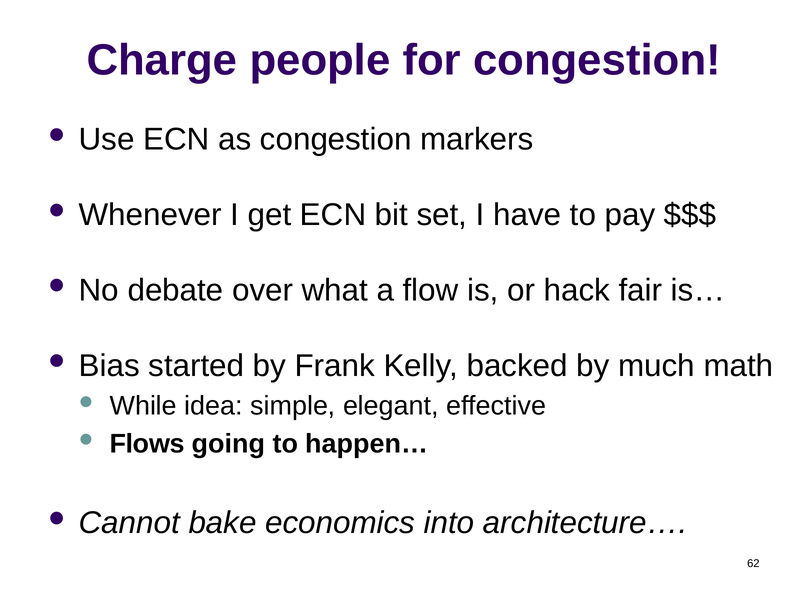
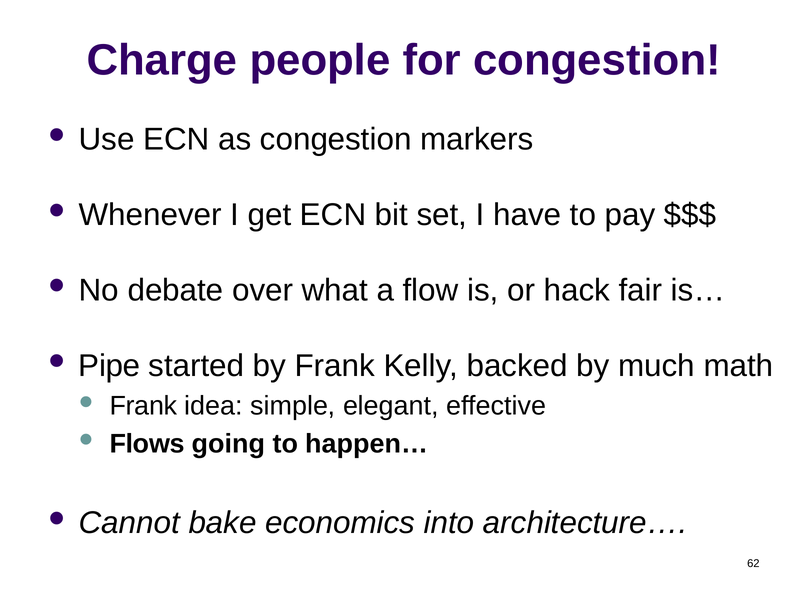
Bias: Bias -> Pipe (109, 366)
While: While -> Frank (143, 406)
